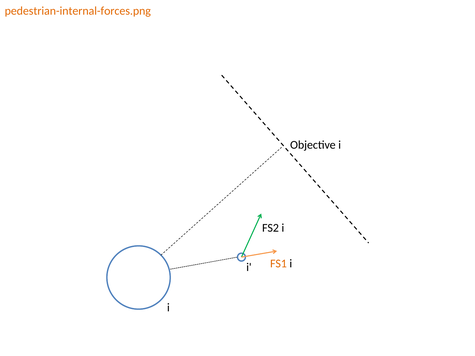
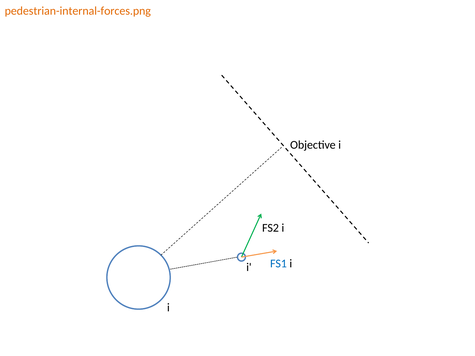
FS1 colour: orange -> blue (278, 264)
